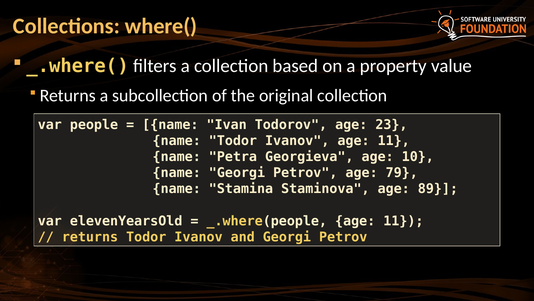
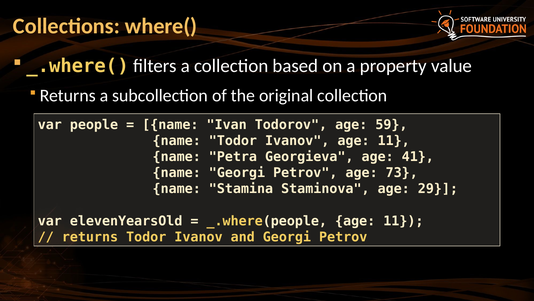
23: 23 -> 59 (391, 124)
10: 10 -> 41 (418, 156)
79: 79 -> 73 (402, 172)
89: 89 -> 29 (438, 189)
